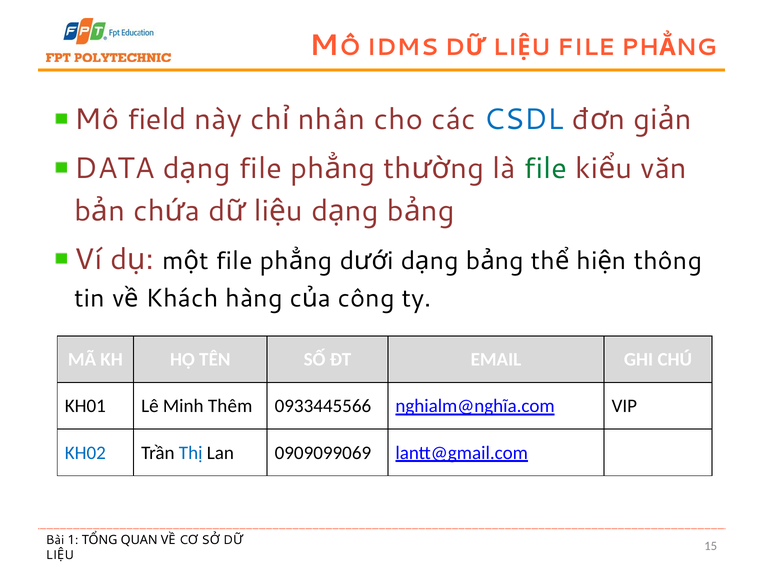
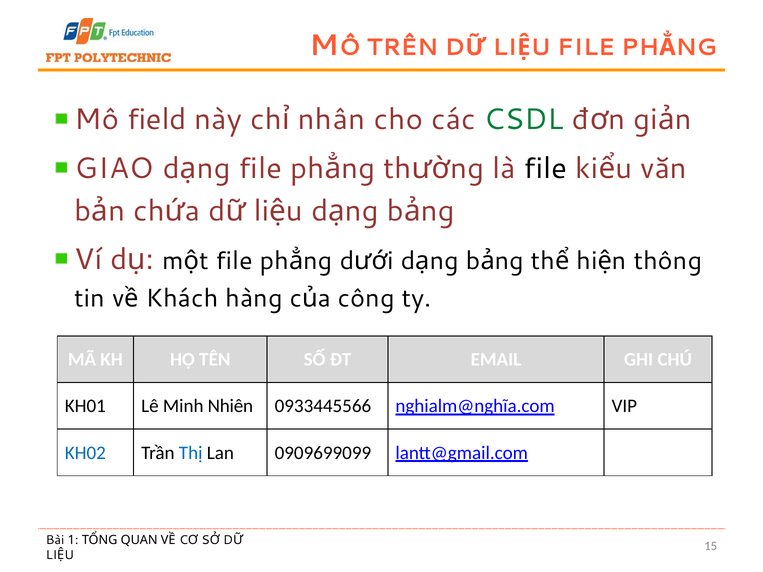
IDMS: IDMS -> TRÊN (403, 47)
CSDL colour: blue -> green (524, 120)
DATA: DATA -> GIAO (114, 168)
file colour: green -> black (546, 168)
Thêm: Thêm -> Nhiên (230, 406)
0909099069: 0909099069 -> 0909699099 (323, 453)
